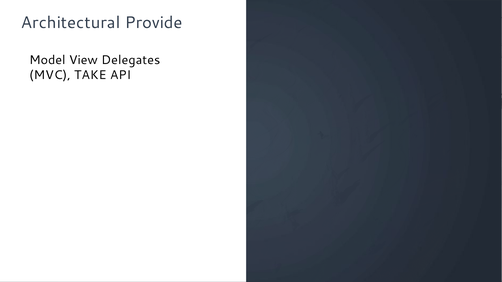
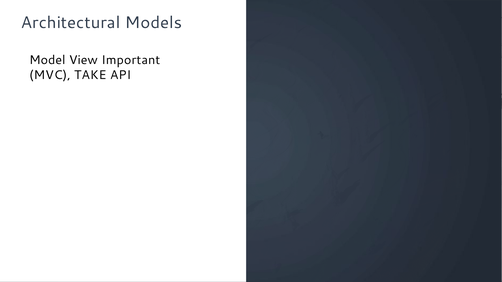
Provide: Provide -> Models (154, 23)
Delegates: Delegates -> Important (131, 60)
